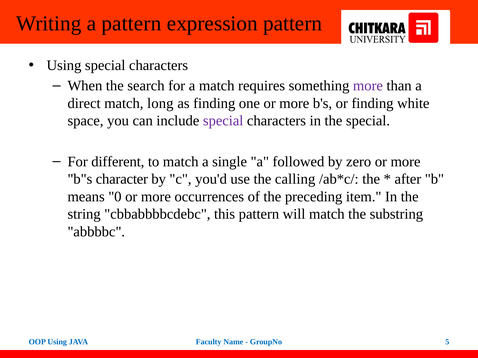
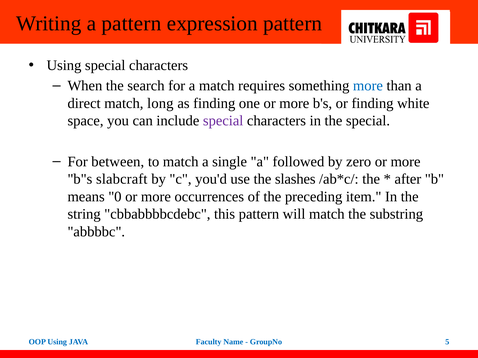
more colour: purple -> blue (368, 86)
different: different -> between (118, 162)
character: character -> slabcraft (122, 179)
calling: calling -> slashes (295, 179)
